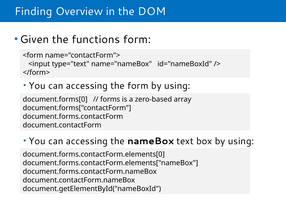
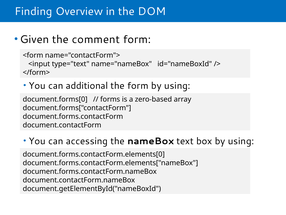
functions: functions -> comment (96, 39)
accessing: accessing -> additional (87, 86)
